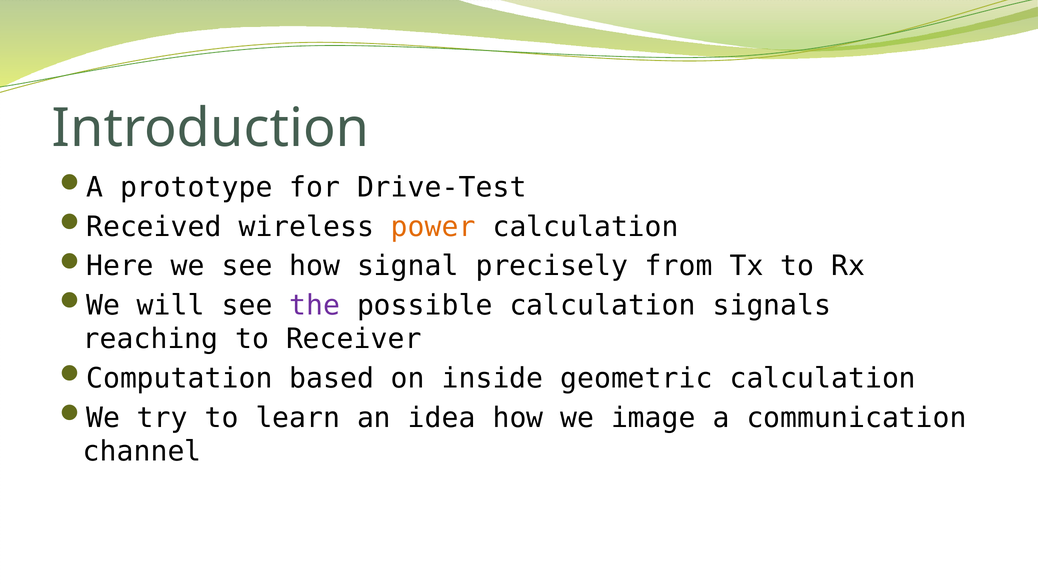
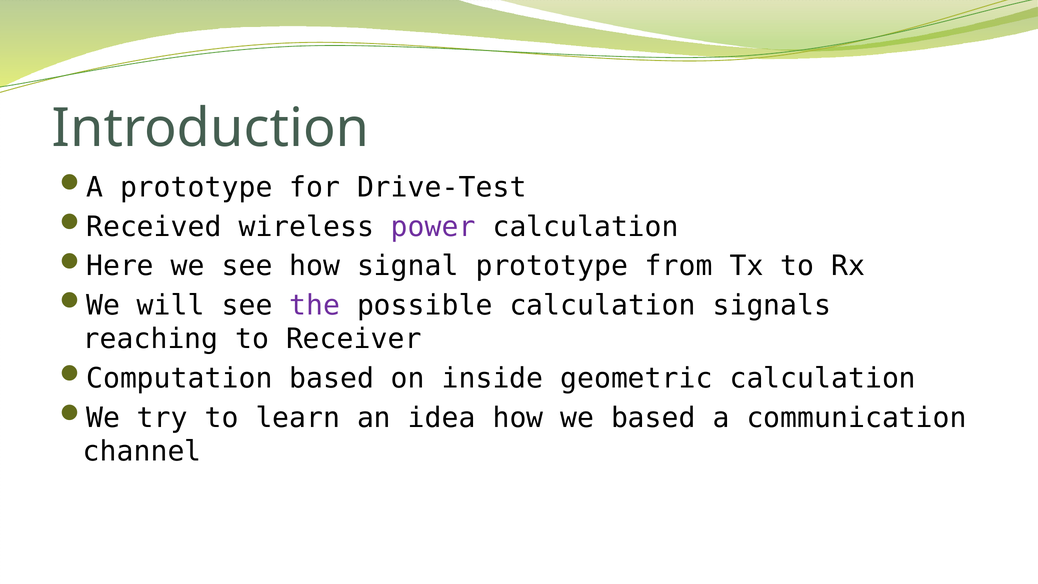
power colour: orange -> purple (433, 227)
signal precisely: precisely -> prototype (552, 266)
we image: image -> based (653, 418)
